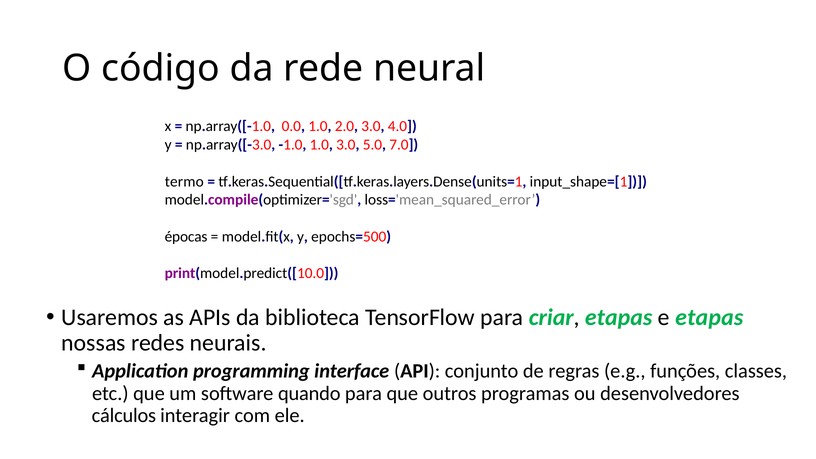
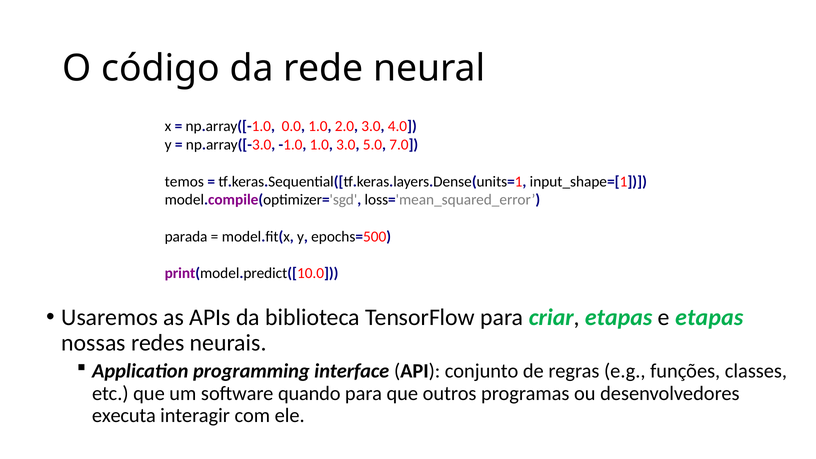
termo: termo -> temos (184, 181)
épocas: épocas -> parada (186, 237)
cálculos: cálculos -> executa (124, 415)
